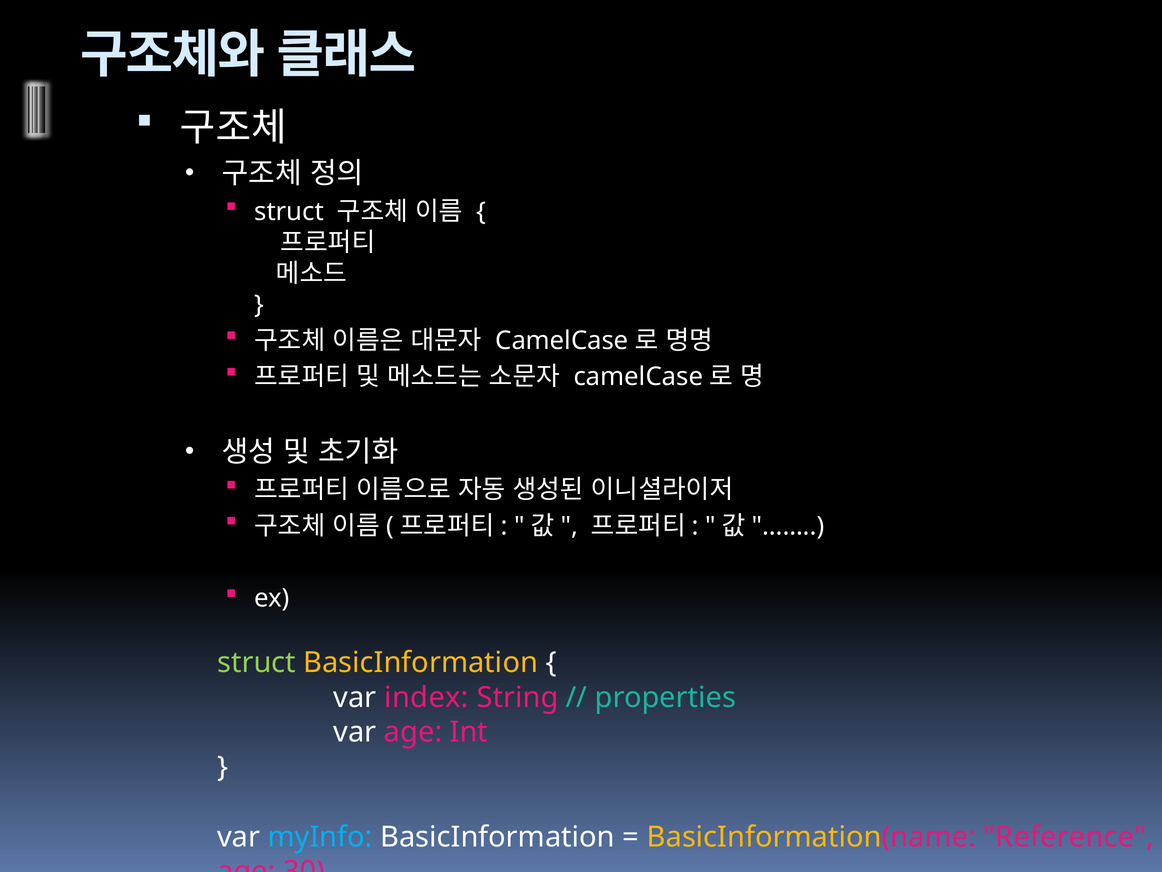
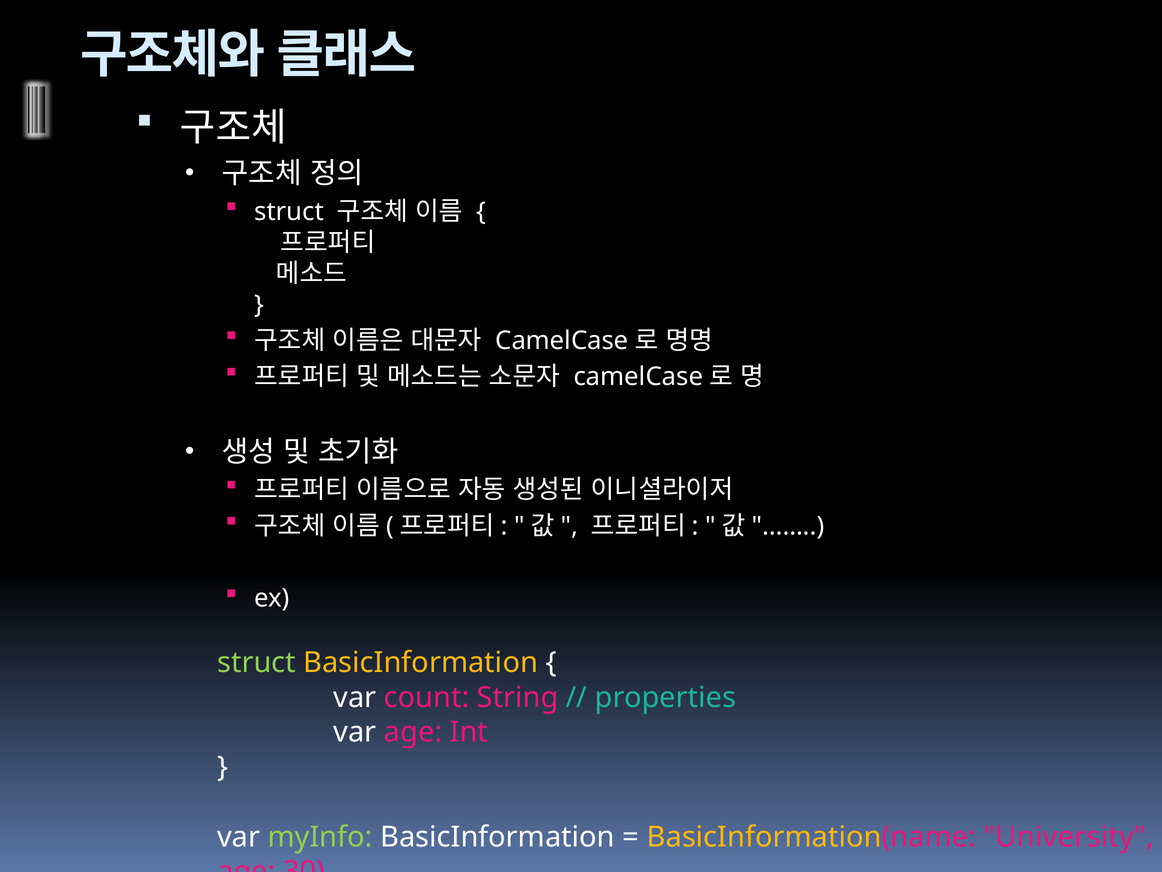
index: index -> count (427, 697)
myInfo colour: light blue -> light green (320, 836)
Reference: Reference -> University (1069, 836)
